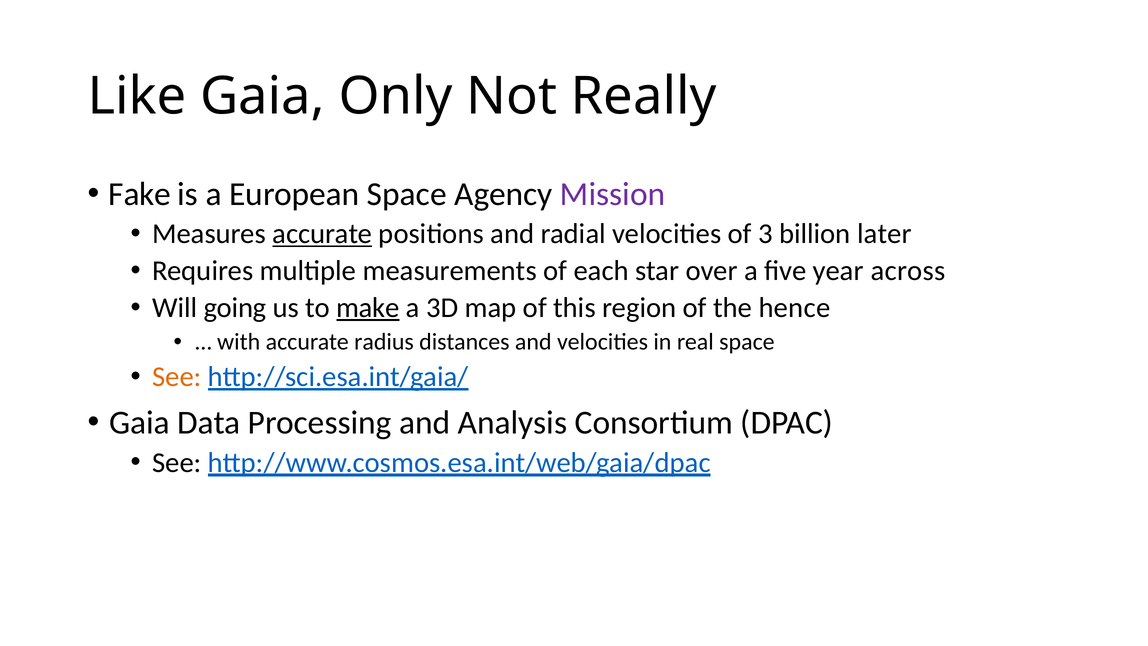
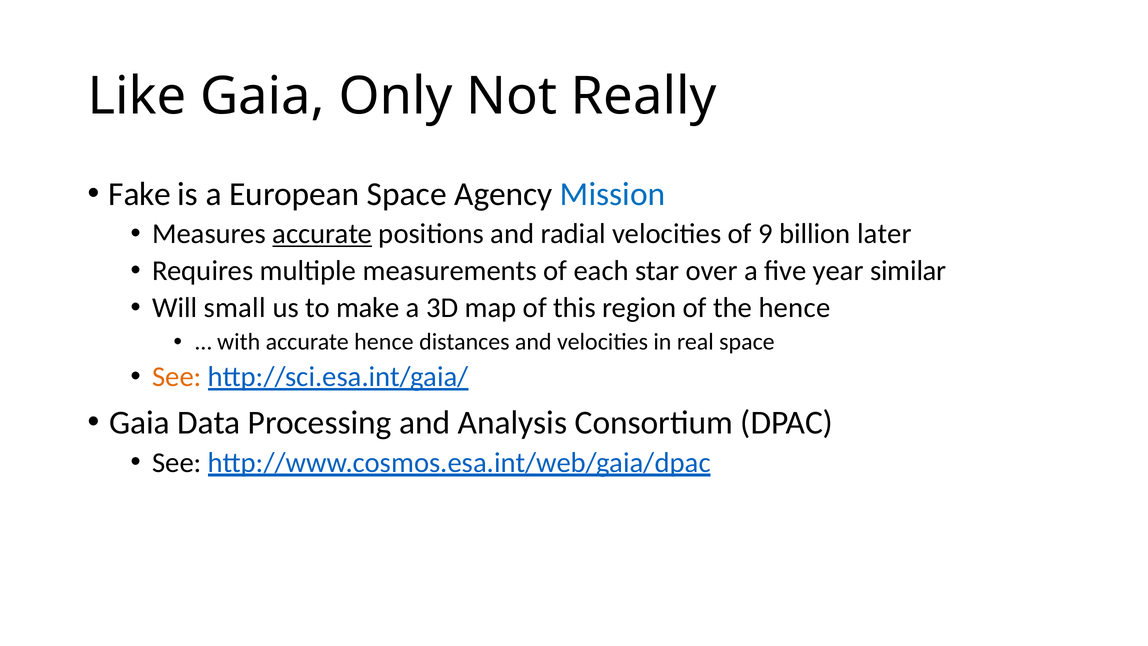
Mission colour: purple -> blue (613, 194)
3: 3 -> 9 (765, 234)
across: across -> similar (908, 271)
going: going -> small (235, 308)
make underline: present -> none (368, 308)
accurate radius: radius -> hence (384, 342)
